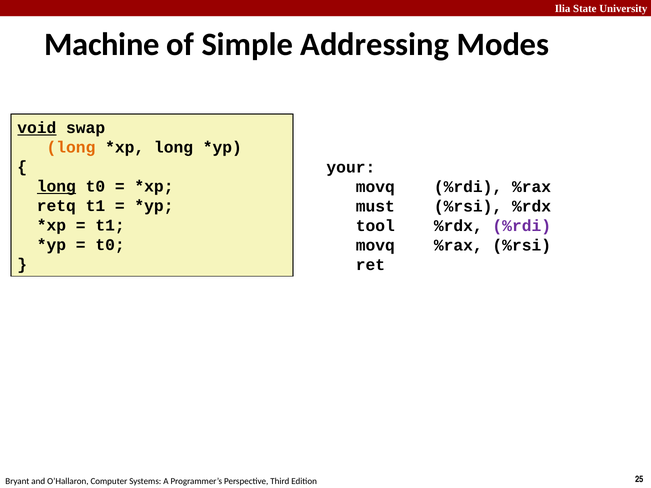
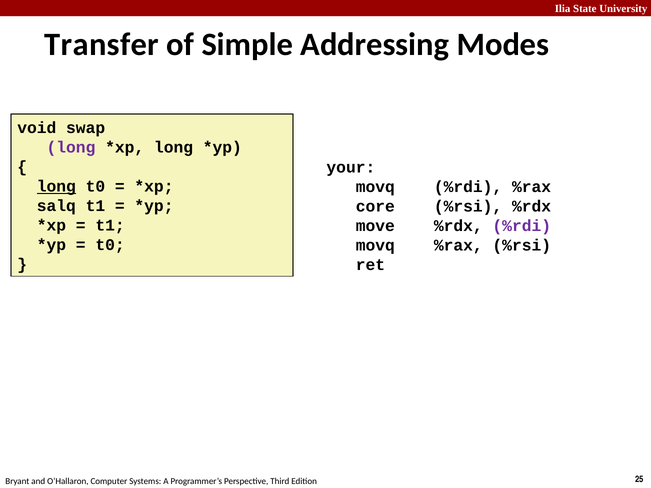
Machine: Machine -> Transfer (102, 44)
void underline: present -> none (37, 128)
long colour: orange -> purple (71, 147)
retq: retq -> salq (56, 206)
must: must -> core (375, 206)
tool: tool -> move (375, 226)
